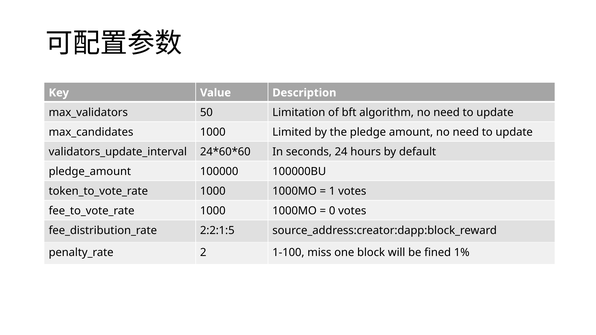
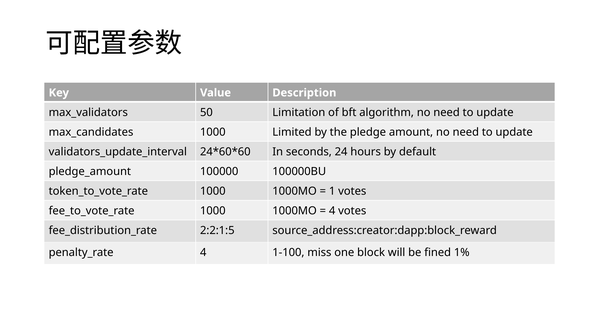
0: 0 -> 4 (332, 211)
2: 2 -> 4 (203, 253)
